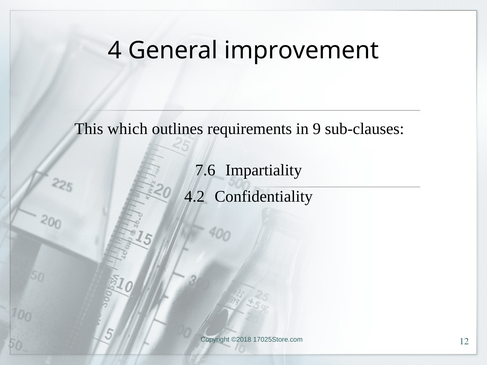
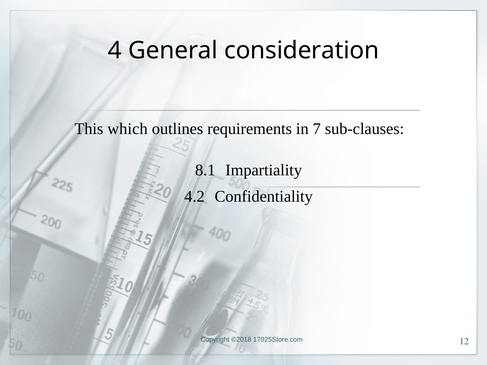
improvement: improvement -> consideration (302, 50)
9: 9 -> 7 (317, 129)
7.6: 7.6 -> 8.1 (205, 170)
